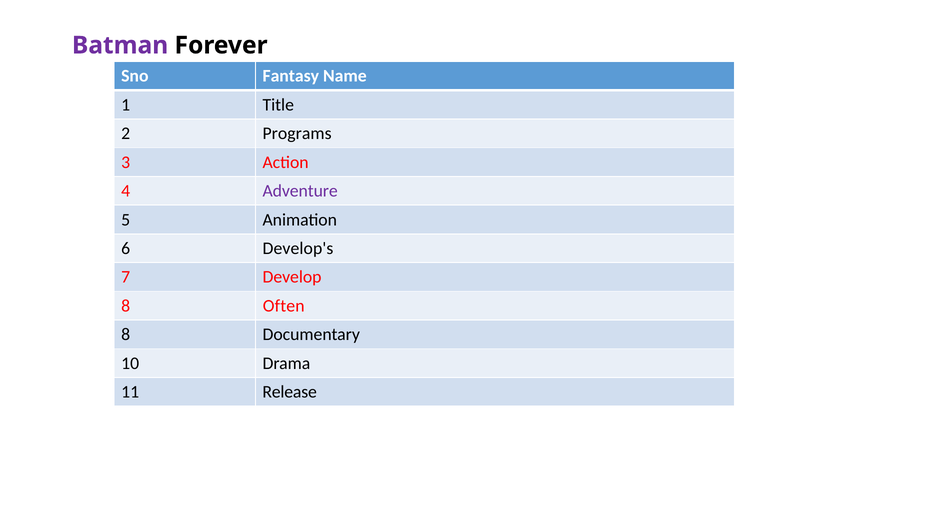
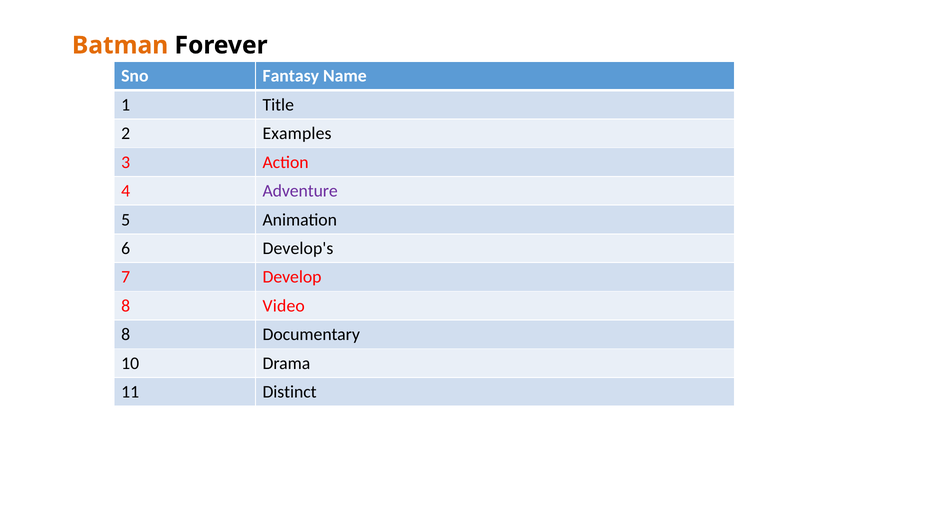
Batman colour: purple -> orange (120, 45)
Programs: Programs -> Examples (297, 134)
Often: Often -> Video (284, 306)
Release: Release -> Distinct (290, 392)
